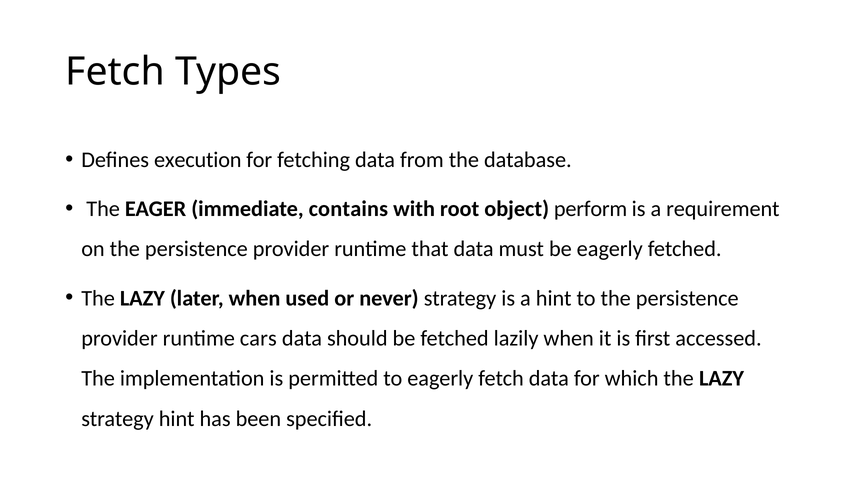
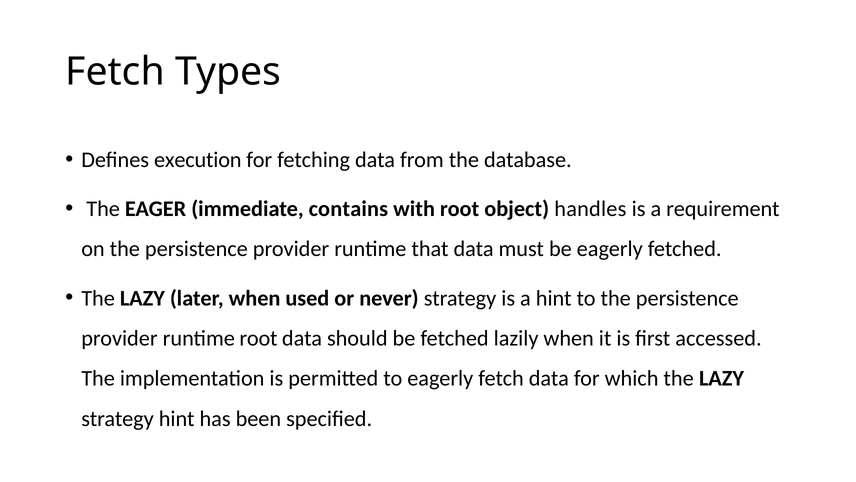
perform: perform -> handles (590, 209)
runtime cars: cars -> root (258, 338)
